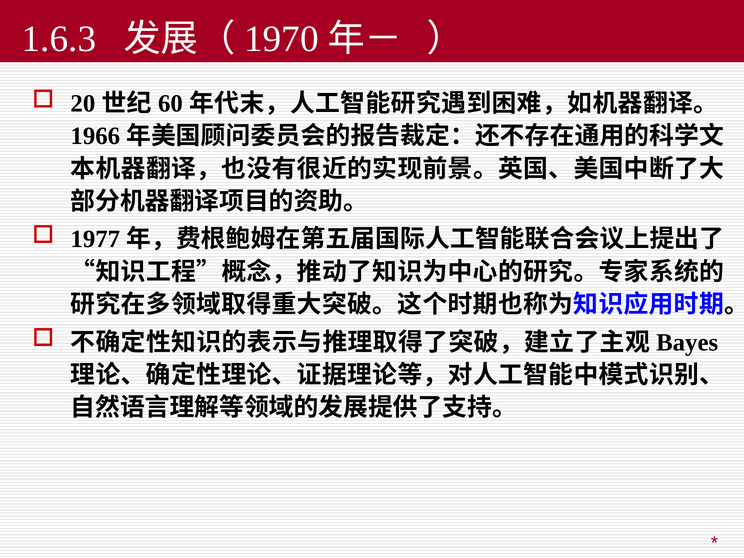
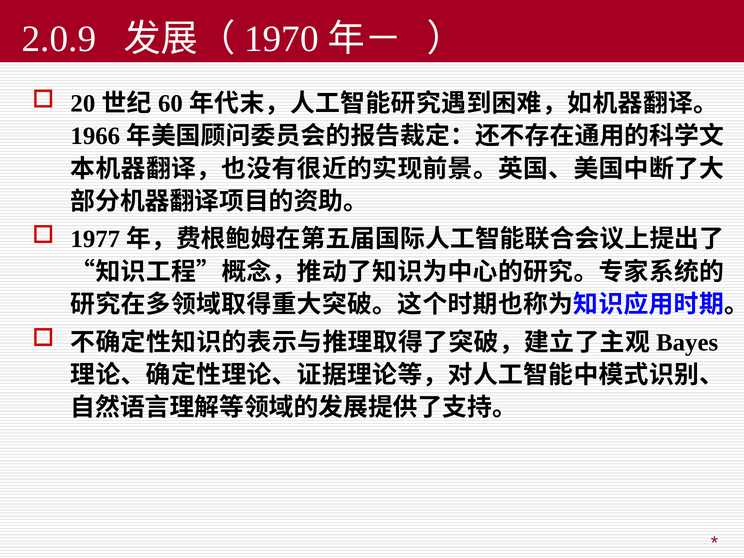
1.6.3: 1.6.3 -> 2.0.9 (59, 39)
